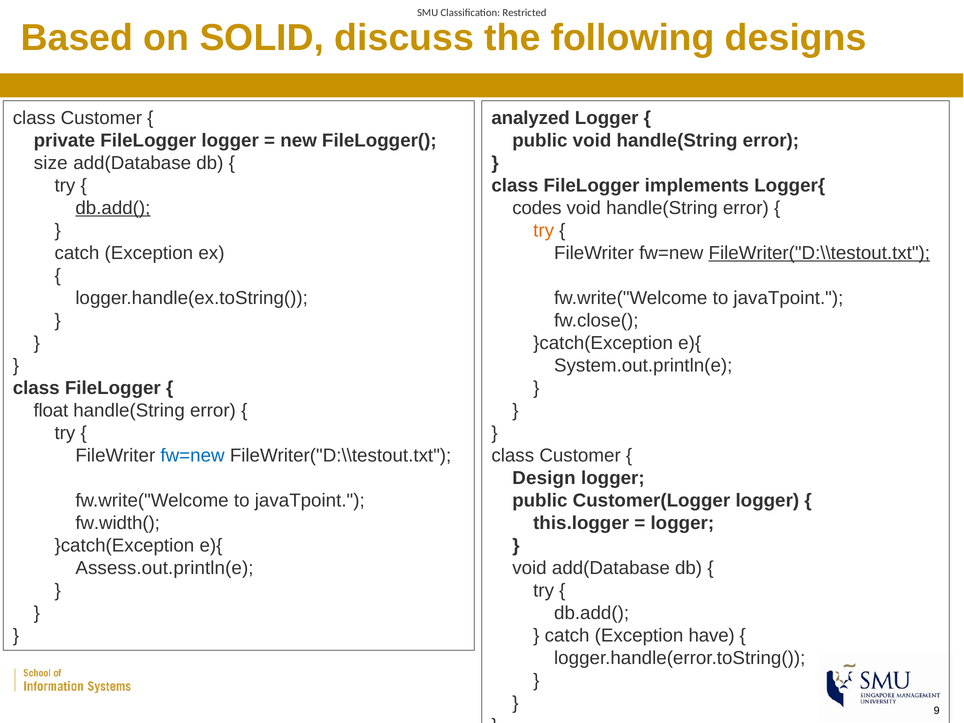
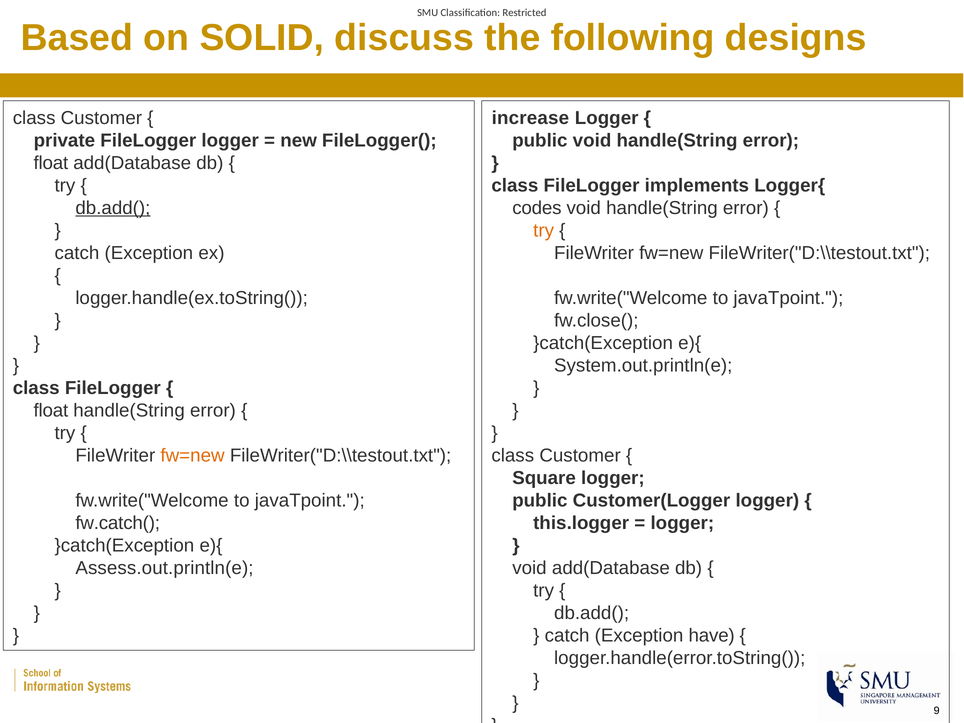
analyzed: analyzed -> increase (530, 118)
size: size -> float (51, 163)
FileWriter("D:\\testout.txt underline: present -> none (819, 253)
fw=new colour: blue -> orange (193, 456)
Design: Design -> Square (544, 478)
fw.width(: fw.width( -> fw.catch( (118, 523)
